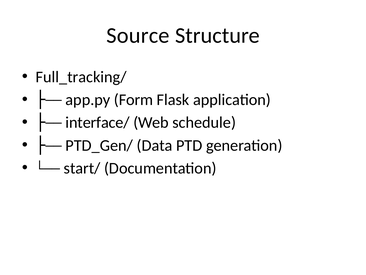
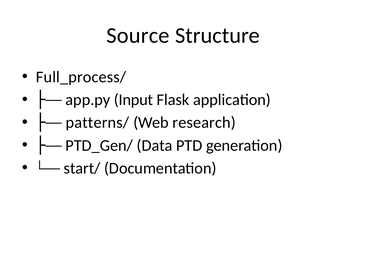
Full_tracking/: Full_tracking/ -> Full_process/ (81, 77)
Form: Form -> Input (134, 100)
interface/: interface/ -> patterns/ (97, 122)
schedule: schedule -> research (204, 122)
